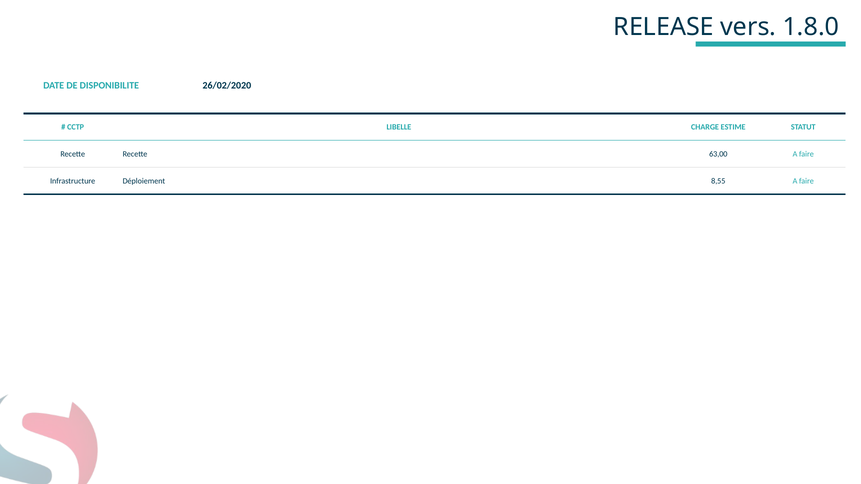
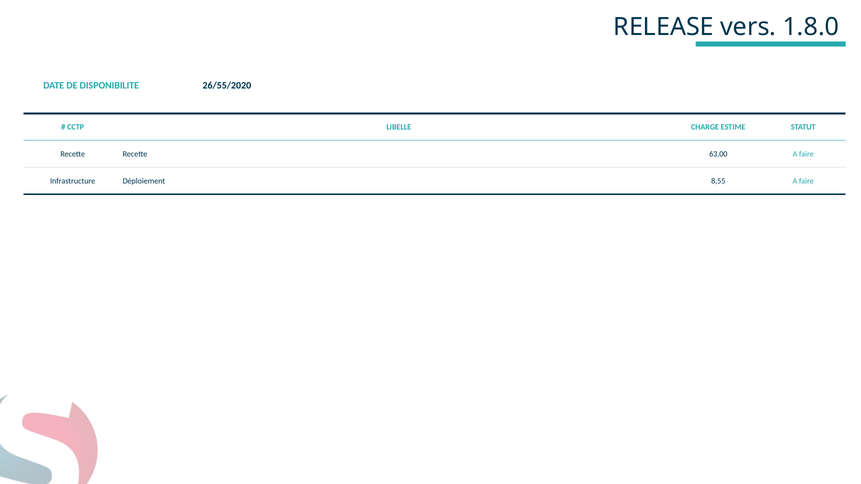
26/02/2020: 26/02/2020 -> 26/55/2020 (227, 86)
